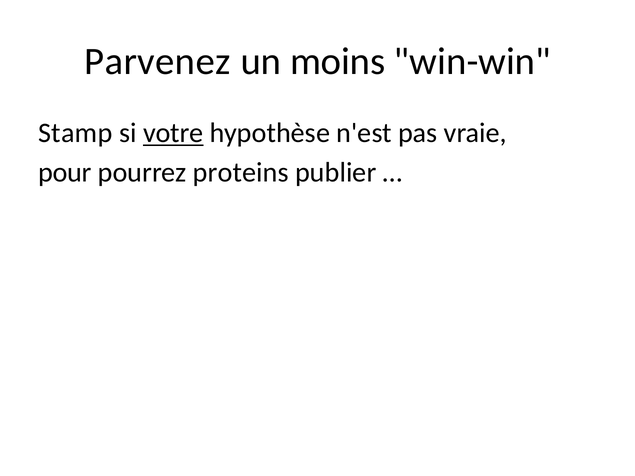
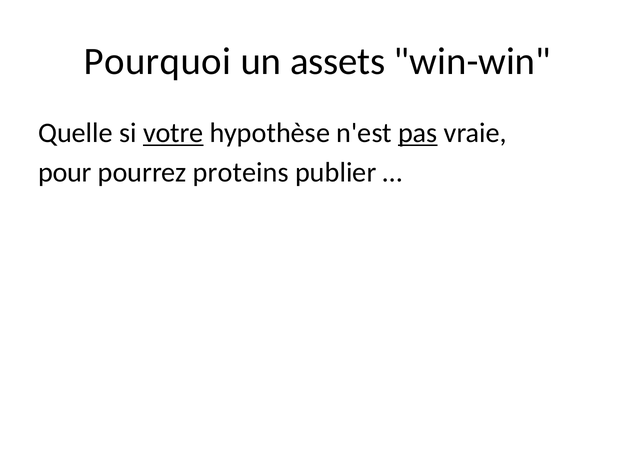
Parvenez: Parvenez -> Pourquoi (157, 61)
moins: moins -> assets (338, 61)
Stamp: Stamp -> Quelle (75, 133)
pas underline: none -> present (418, 133)
